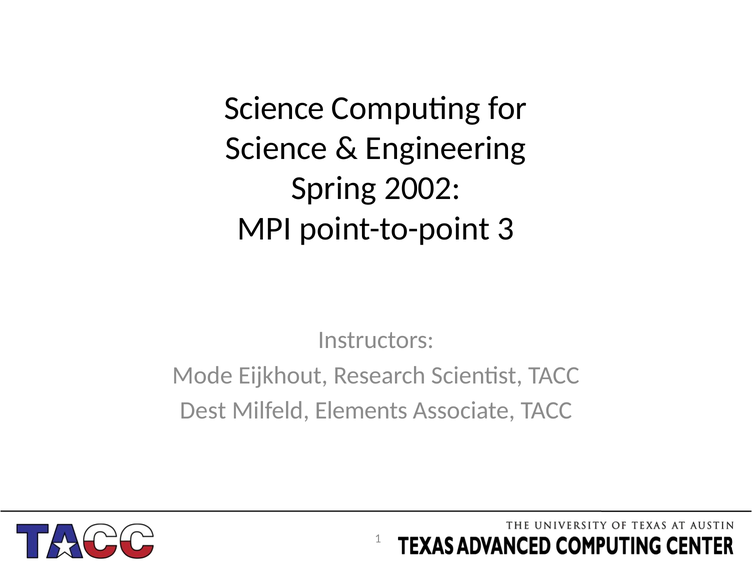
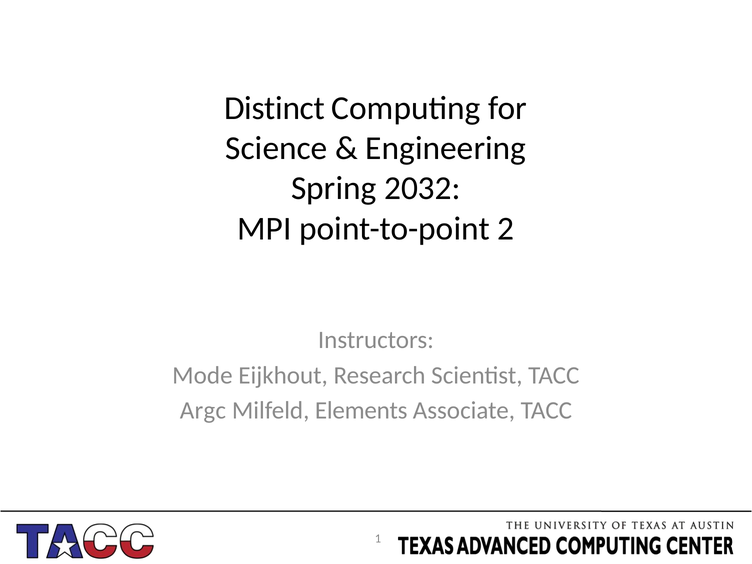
Science: Science -> Distinct (274, 108)
2002: 2002 -> 2032 (422, 188)
3: 3 -> 2 (506, 229)
Dest: Dest -> Argc (203, 410)
